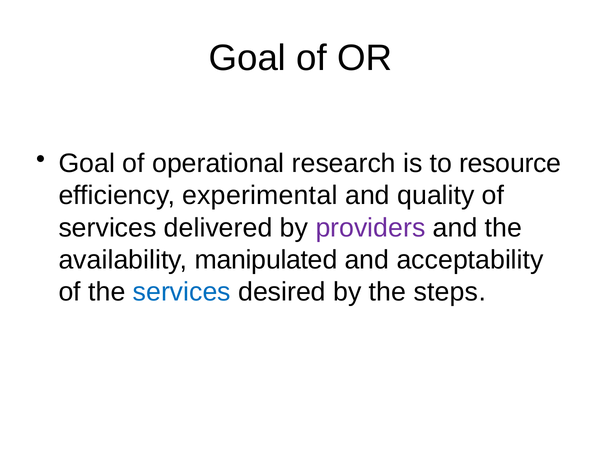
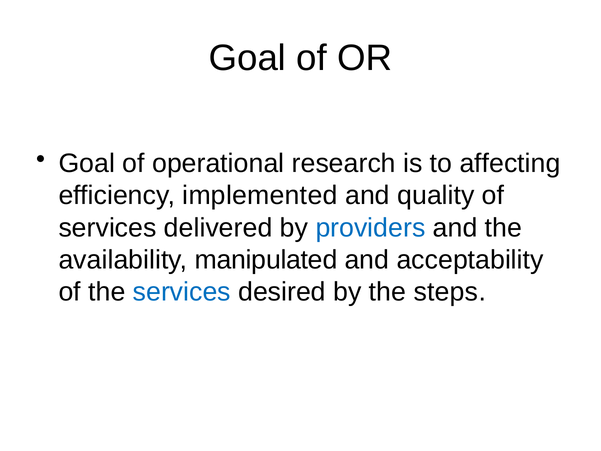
resource: resource -> affecting (510, 163)
experimental: experimental -> implemented (260, 196)
providers colour: purple -> blue (370, 228)
